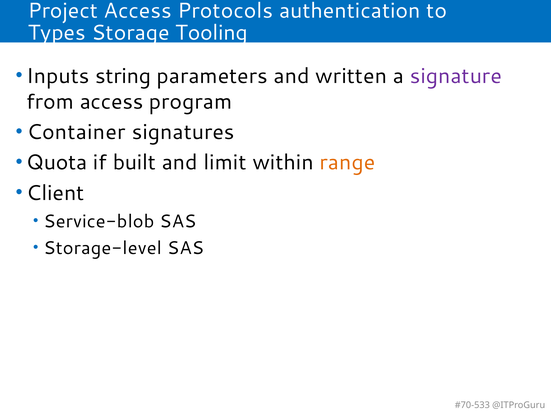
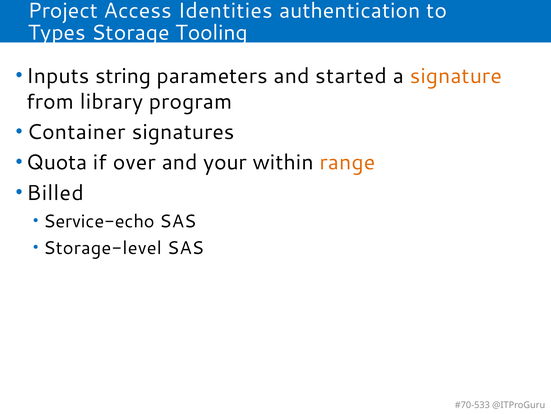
Protocols: Protocols -> Identities (225, 11)
written: written -> started (351, 76)
signature colour: purple -> orange (456, 76)
from access: access -> library (111, 102)
built: built -> over (134, 162)
limit: limit -> your (225, 162)
Client: Client -> Billed (55, 193)
Service-blob: Service-blob -> Service-echo (99, 221)
